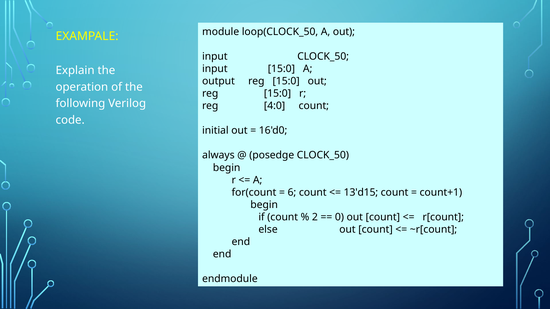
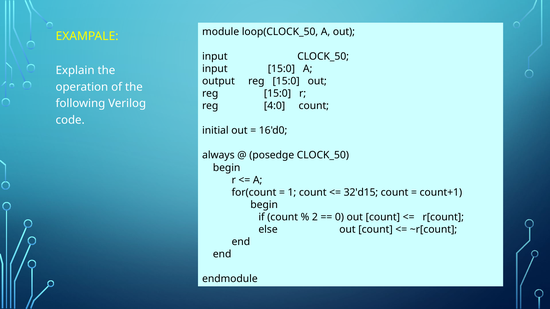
6: 6 -> 1 (292, 193)
13'd15: 13'd15 -> 32'd15 (361, 193)
